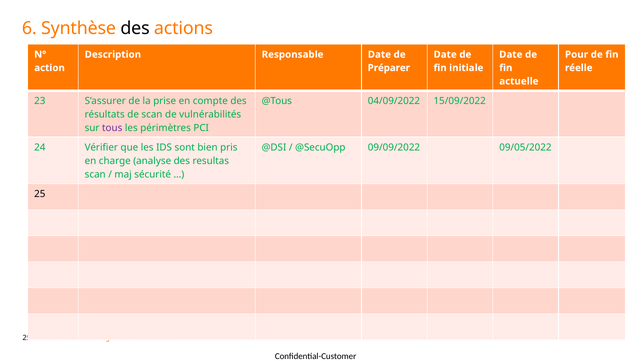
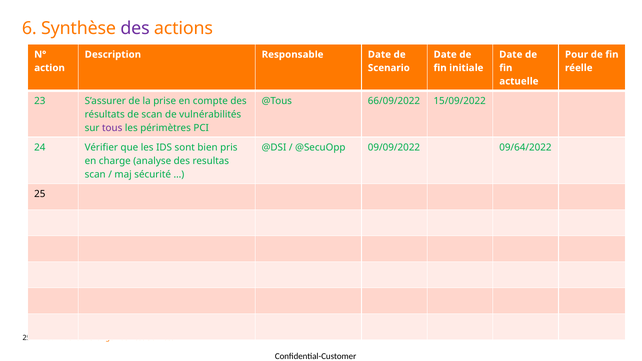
des colour: black -> purple (135, 28)
Préparer: Préparer -> Scenario (389, 68)
04/09/2022: 04/09/2022 -> 66/09/2022 (394, 101)
09/05/2022: 09/05/2022 -> 09/64/2022 (525, 148)
